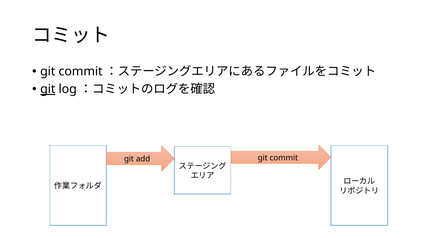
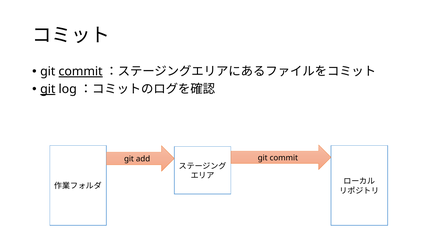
commit underline: none -> present (81, 71)
